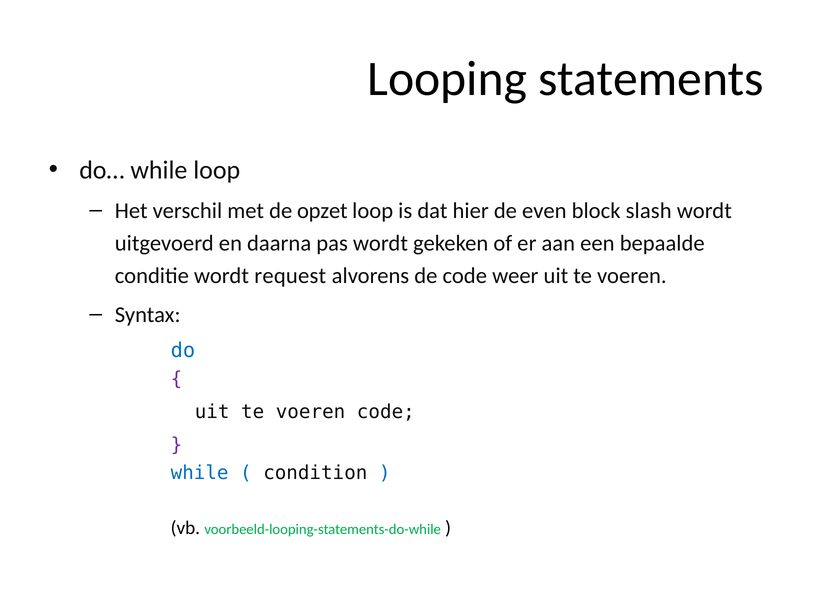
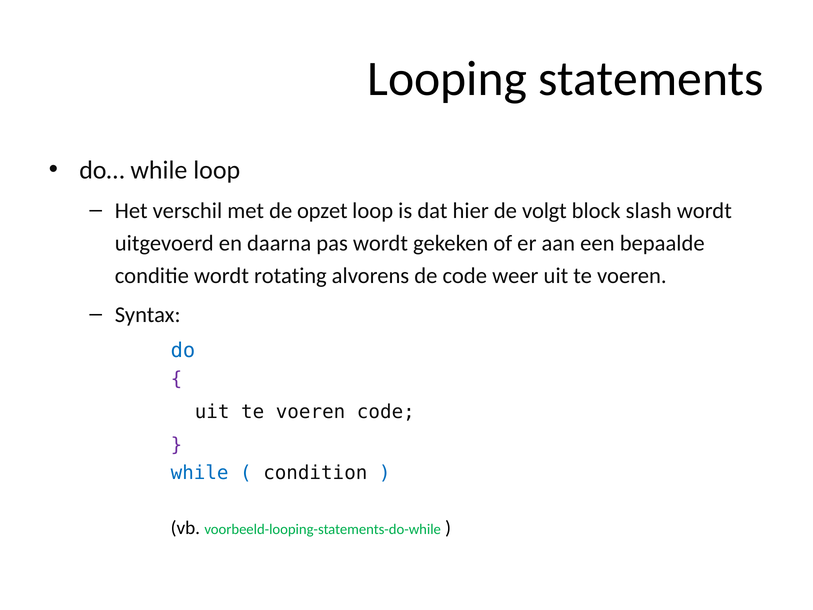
even: even -> volgt (544, 211)
request: request -> rotating (290, 276)
